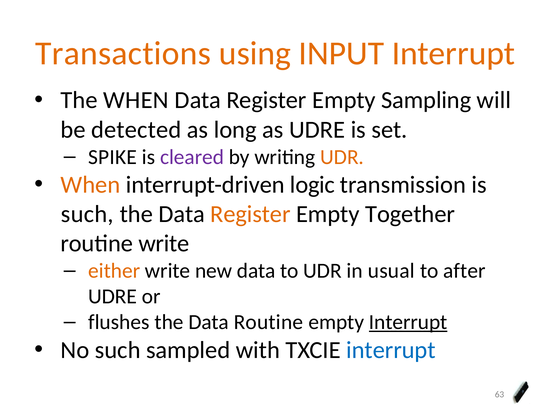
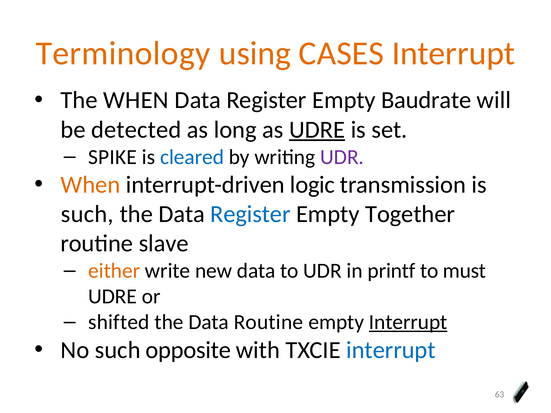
Transactions: Transactions -> Terminology (123, 53)
INPUT: INPUT -> CASES (341, 53)
Sampling: Sampling -> Baudrate (426, 100)
UDRE underline: none -> present (317, 130)
cleared colour: purple -> blue (192, 157)
UDR colour: orange -> purple (342, 157)
Register colour: orange -> blue (250, 214)
routine write: write -> slave (164, 244)
usual: usual -> printf (392, 271)
after: after -> must (465, 271)
flushes: flushes -> shifted (119, 322)
sampled: sampled -> opposite (188, 350)
